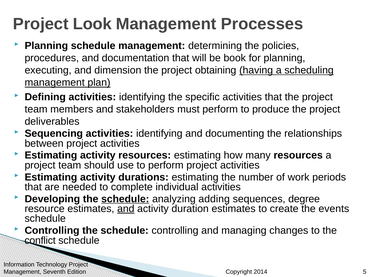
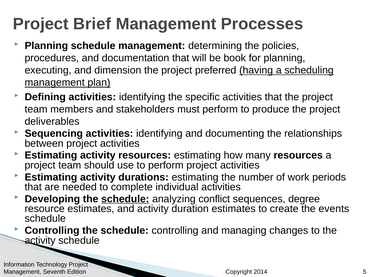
Look: Look -> Brief (92, 24)
obtaining: obtaining -> preferred (216, 70)
adding: adding -> conflict (214, 199)
and underline: present -> none (126, 209)
conflict: conflict -> activity (40, 241)
